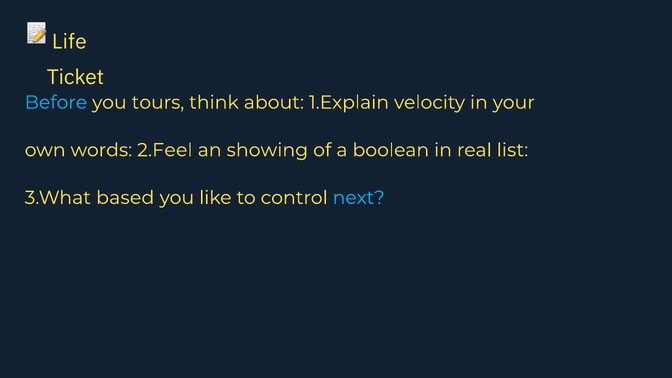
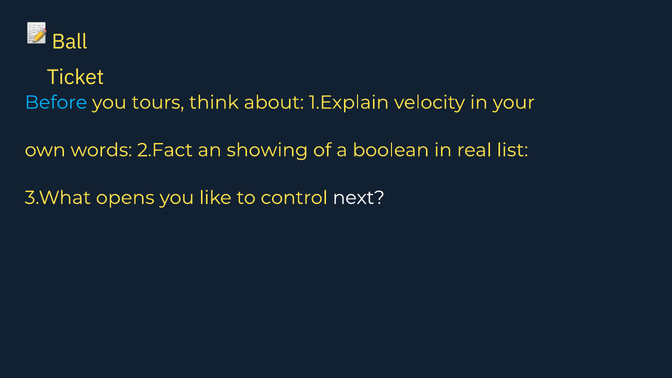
Life: Life -> Ball (70, 42)
2.Feel: 2.Feel -> 2.Fact (165, 150)
based: based -> opens (125, 198)
next colour: light blue -> white (359, 198)
